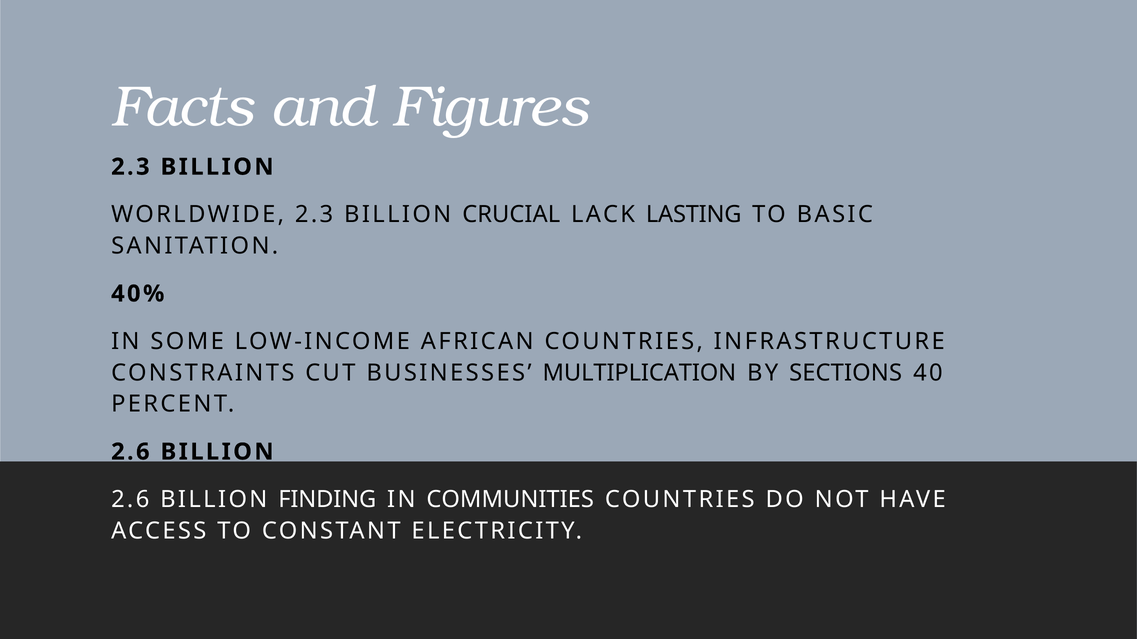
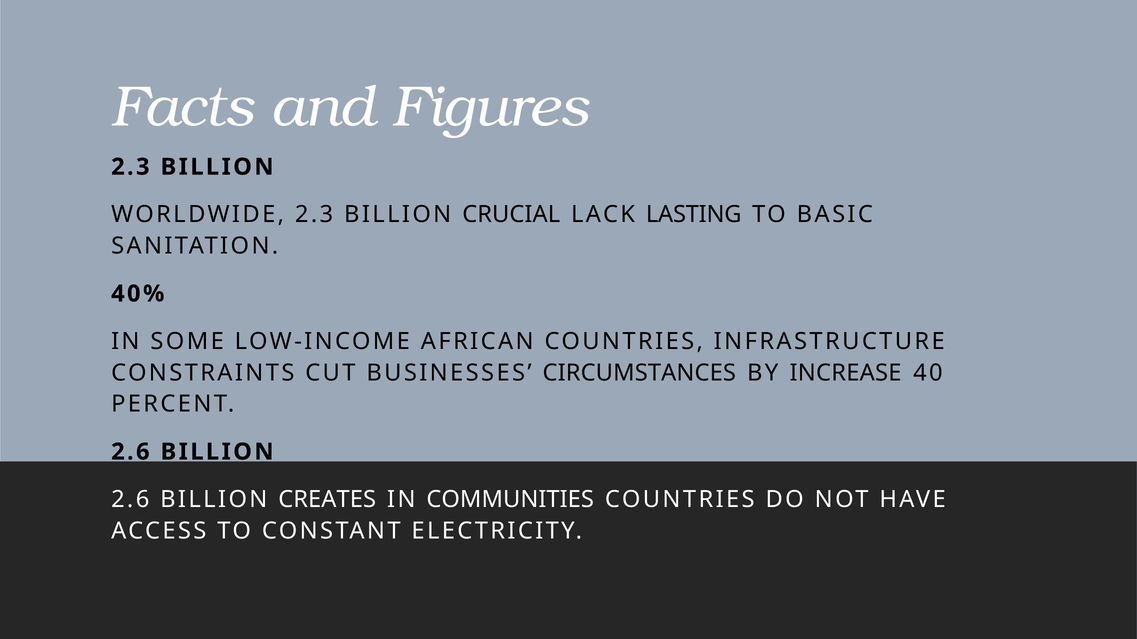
MULTIPLICATION: MULTIPLICATION -> CIRCUMSTANCES (639, 373)
SECTIONS: SECTIONS -> INCREASE (846, 373)
FINDING: FINDING -> CREATES (327, 500)
